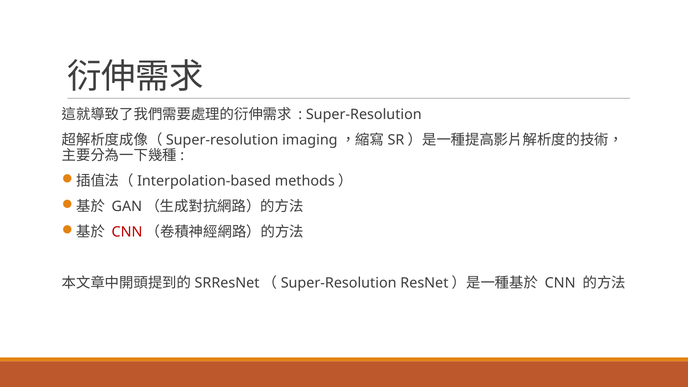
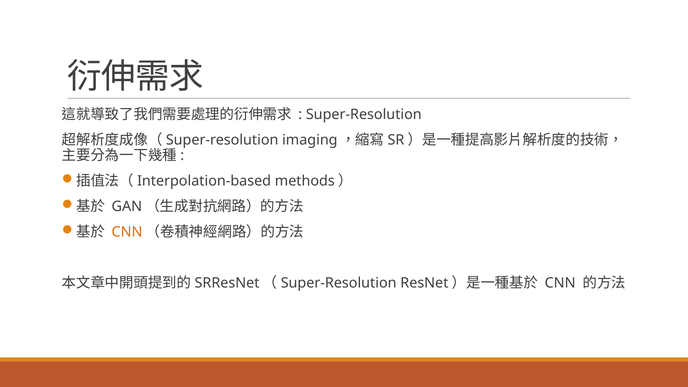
CNN colour: red -> orange (127, 232)
